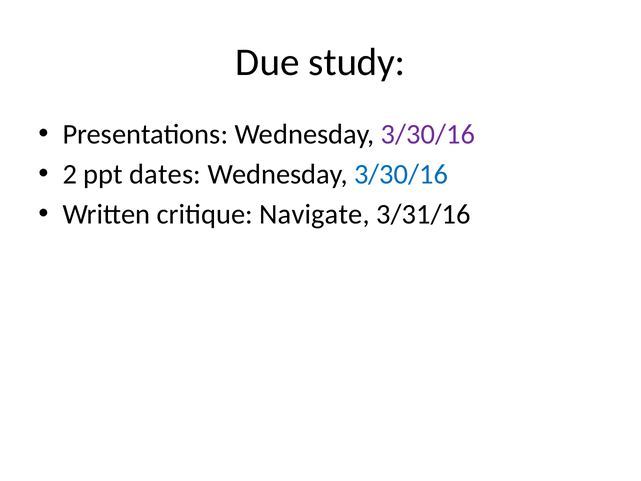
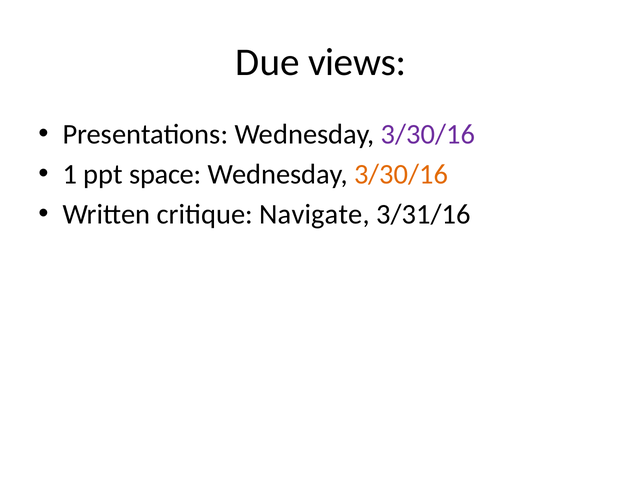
study: study -> views (357, 62)
2: 2 -> 1 (70, 174)
dates: dates -> space (165, 174)
3/30/16 colour: blue -> orange (401, 174)
